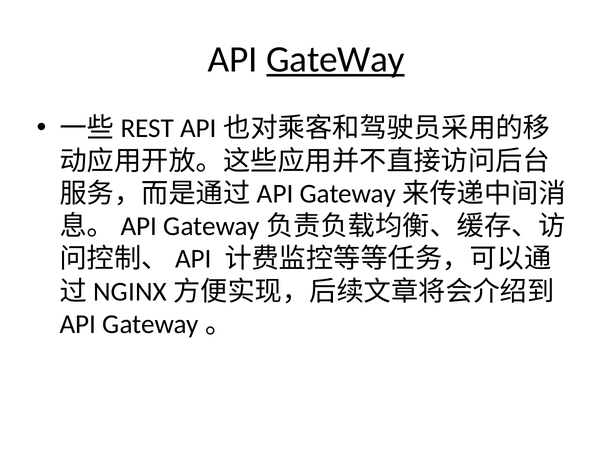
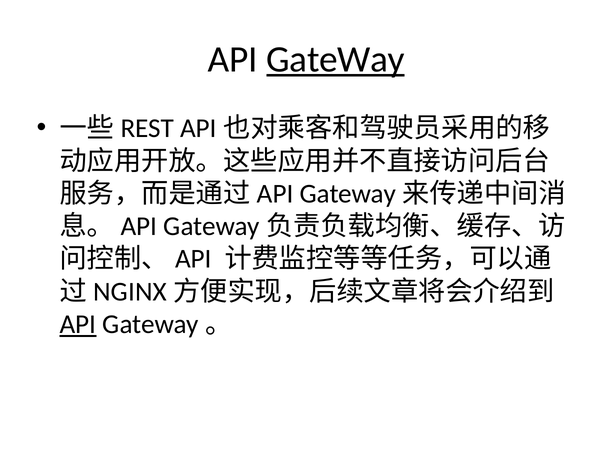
API underline: none -> present (78, 324)
